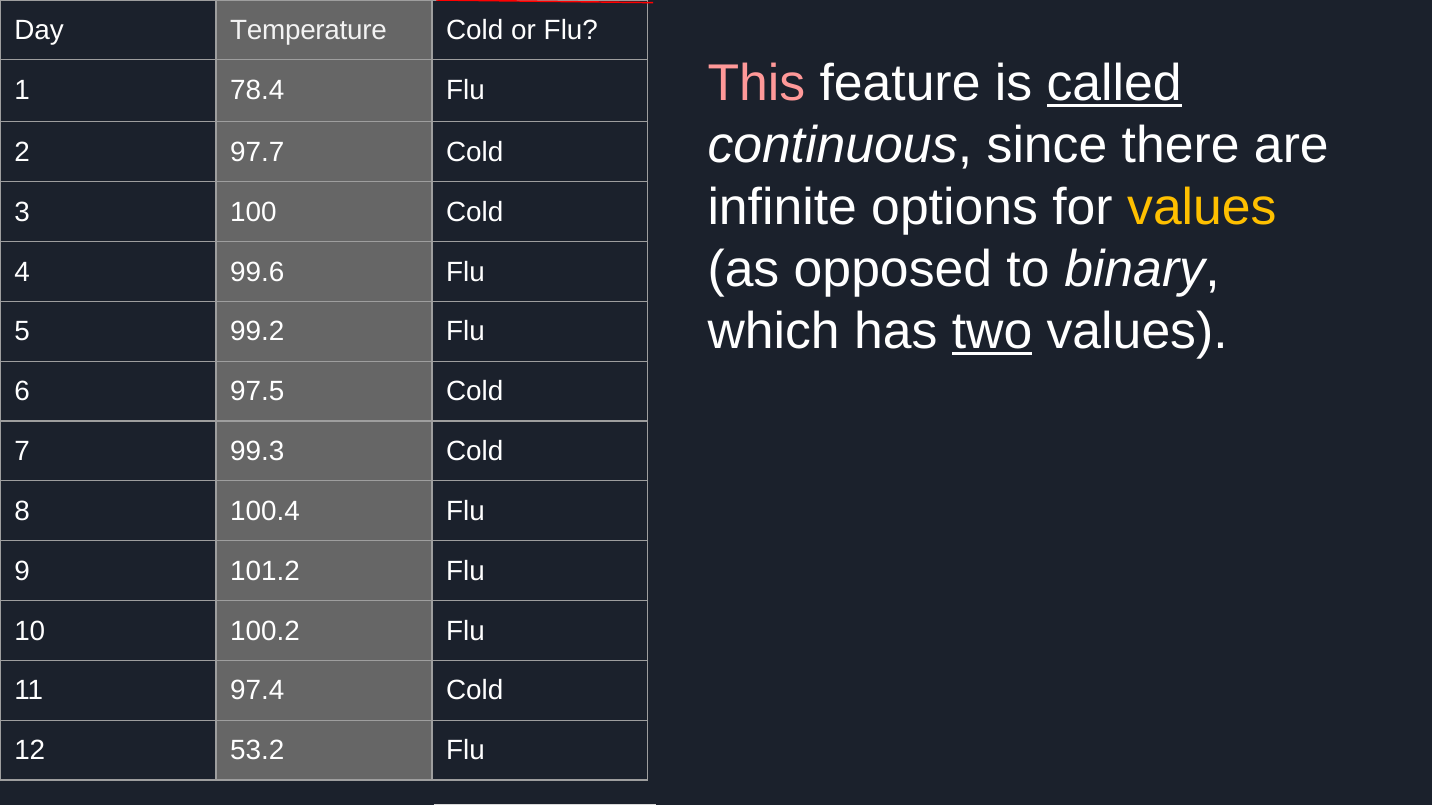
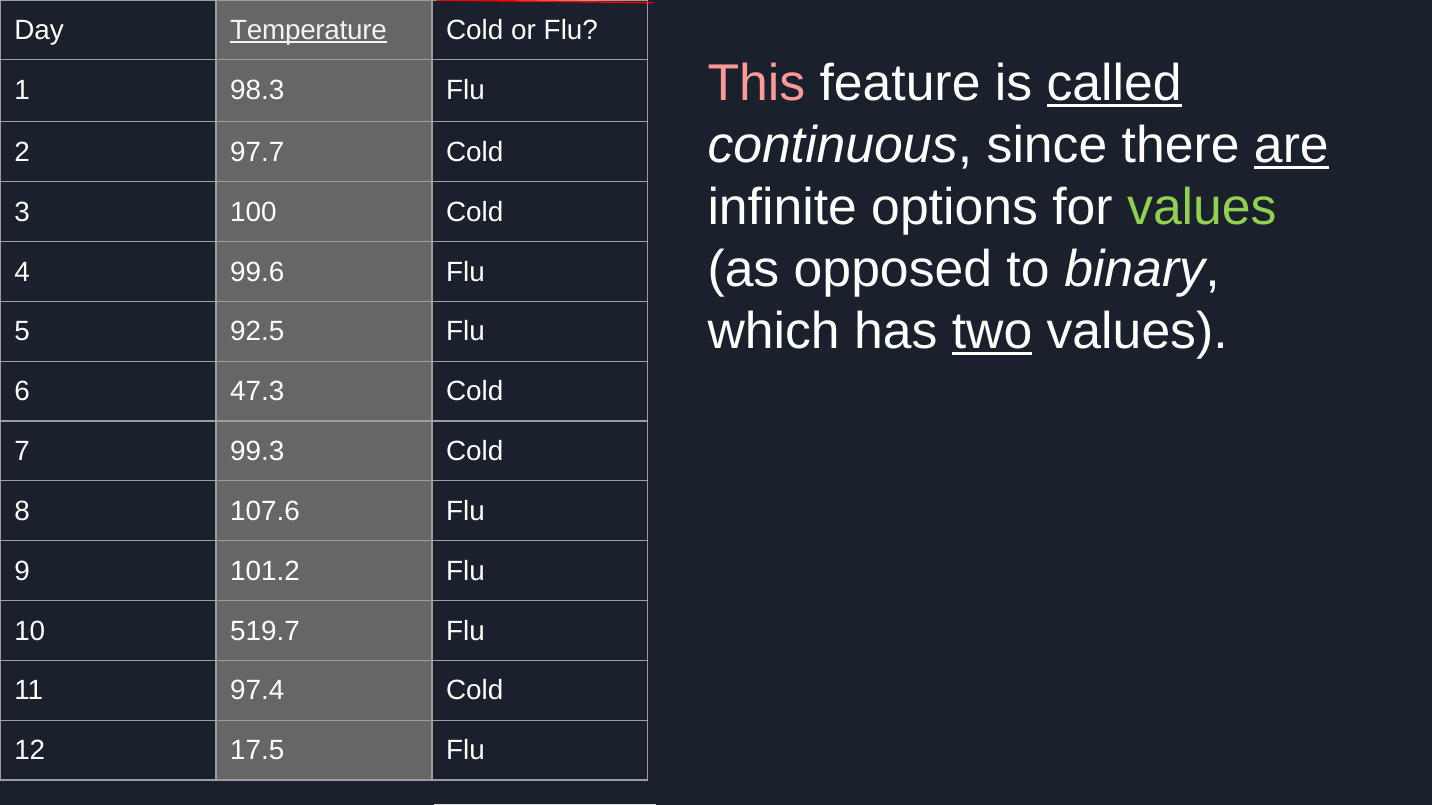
Temperature underline: none -> present (309, 30)
78.4: 78.4 -> 98.3 (257, 90)
are underline: none -> present (1291, 146)
values colour: yellow -> light green (1202, 208)
99.2: 99.2 -> 92.5 (257, 332)
97.5: 97.5 -> 47.3 (257, 392)
100.4: 100.4 -> 107.6 (265, 512)
100.2: 100.2 -> 519.7 (265, 631)
53.2: 53.2 -> 17.5 (257, 751)
